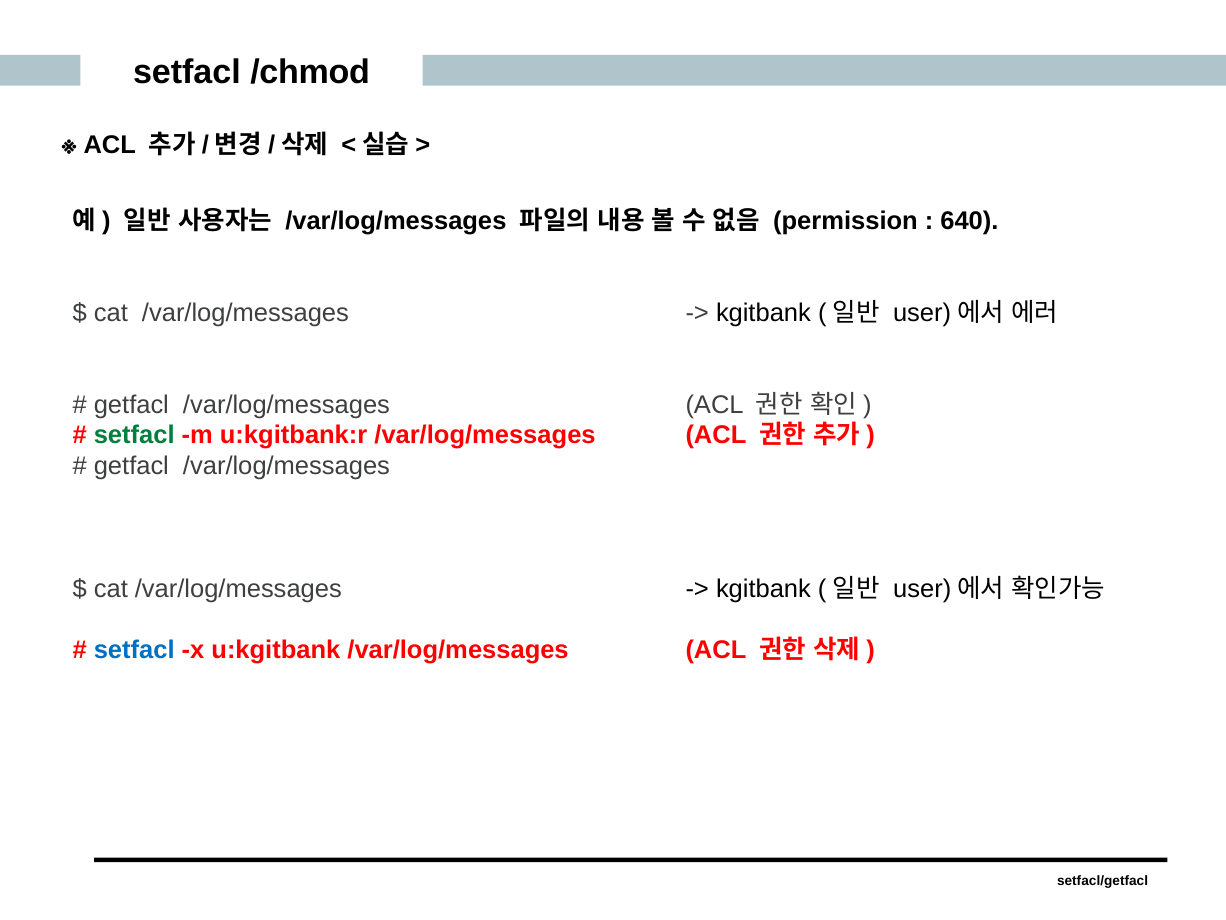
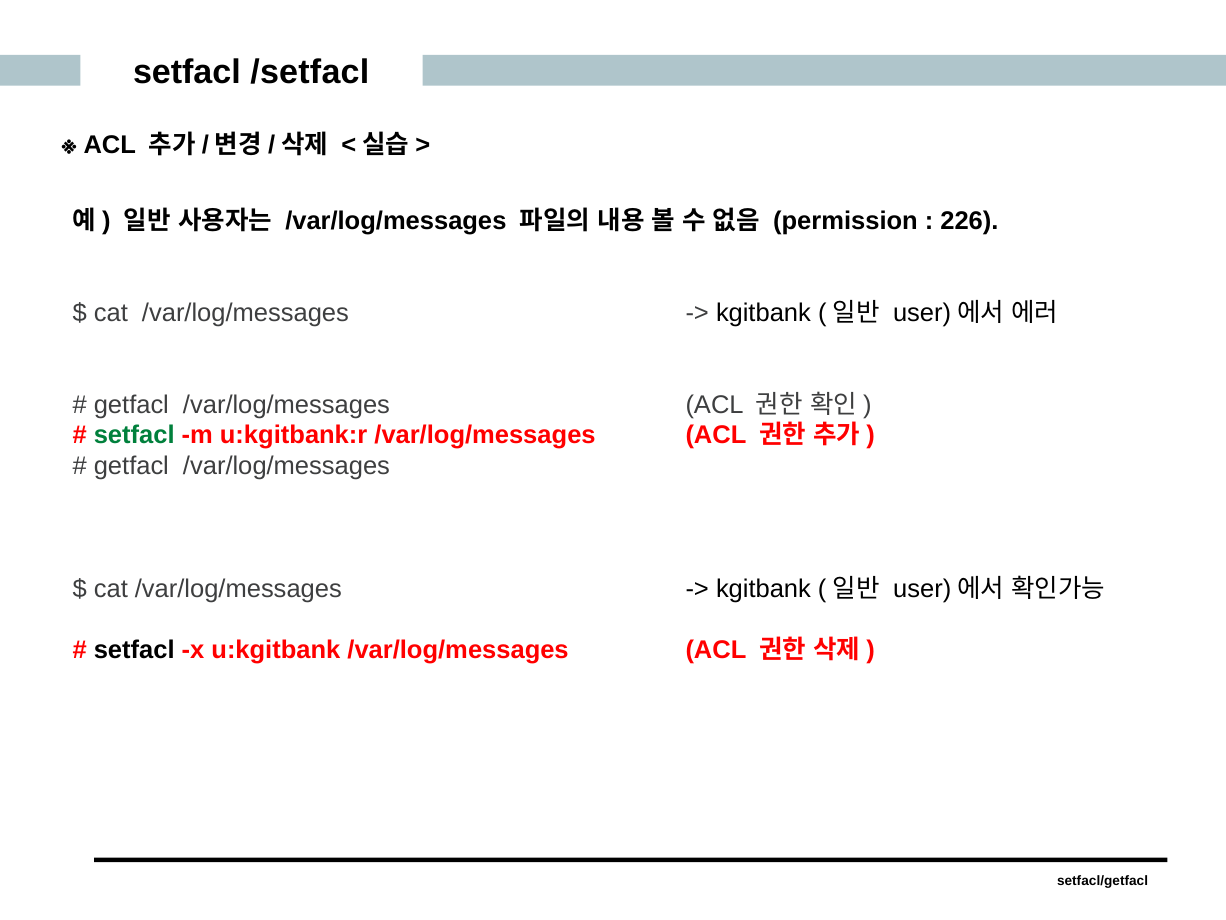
/chmod: /chmod -> /setfacl (310, 73)
640: 640 -> 226 (969, 220)
setfacl colour: blue -> black (134, 650)
